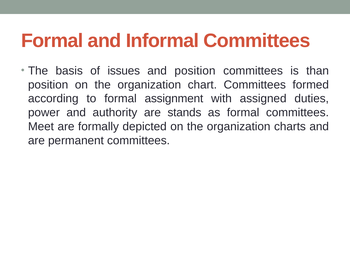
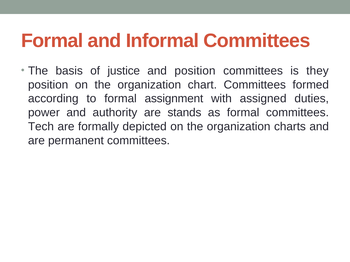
issues: issues -> justice (124, 71)
than: than -> they (318, 71)
Meet: Meet -> Tech (41, 127)
